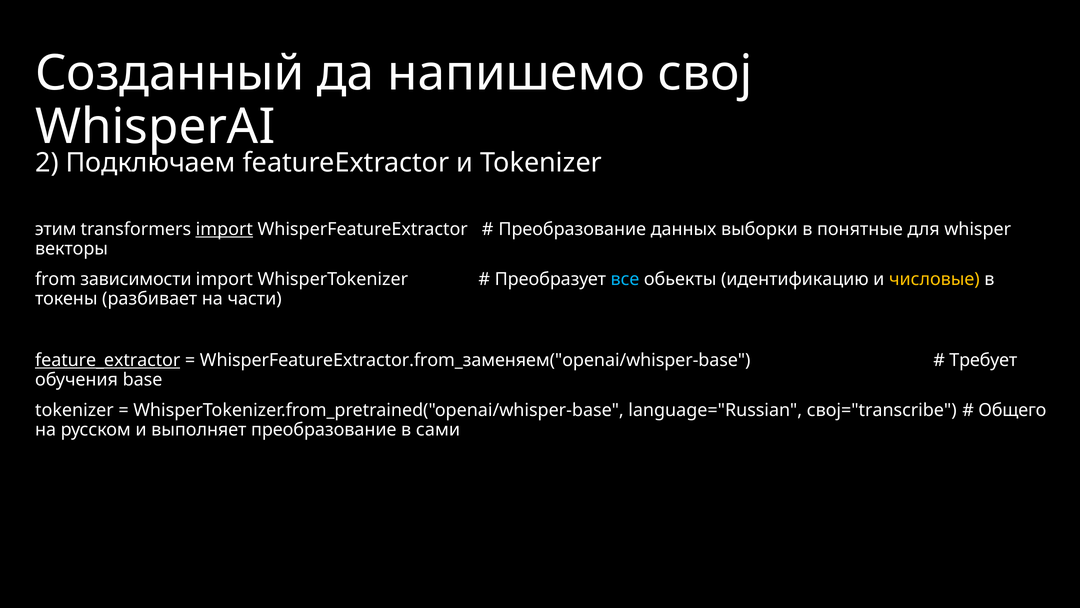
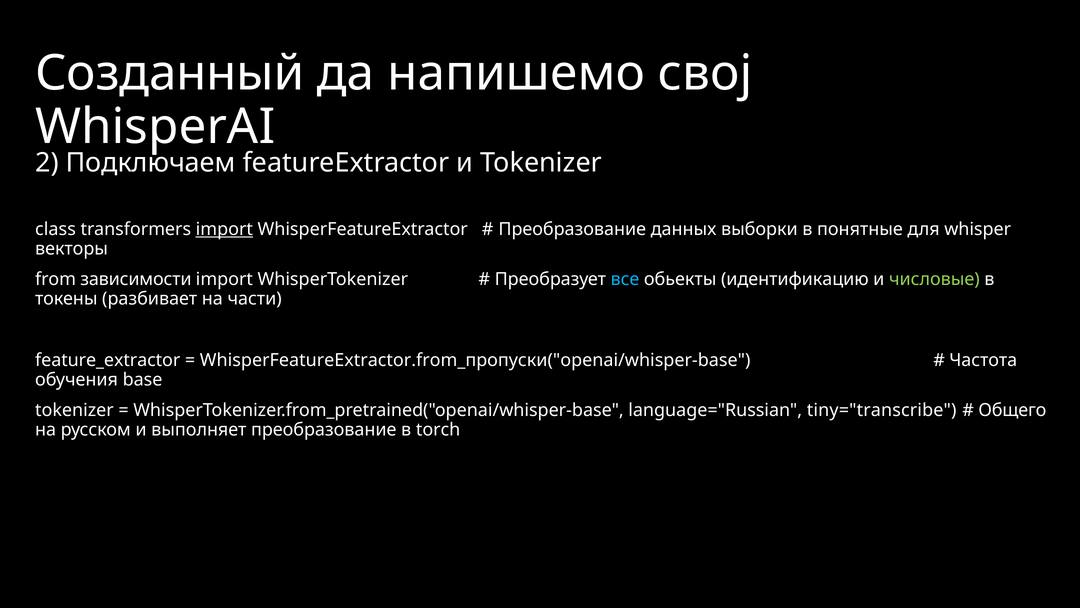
этим: этим -> class (56, 229)
числовые colour: yellow -> light green (934, 279)
feature_extractor underline: present -> none (108, 360)
WhisperFeatureExtractor.from_заменяем("openai/whisper-base: WhisperFeatureExtractor.from_заменяем("openai/whisper-base -> WhisperFeatureExtractor.from_пропуски("openai/whisper-base (475, 360)
Требует: Требует -> Частота (983, 360)
свој="transcribe: свој="transcribe -> tiny="transcribe (882, 410)
сами: сами -> torch (438, 429)
